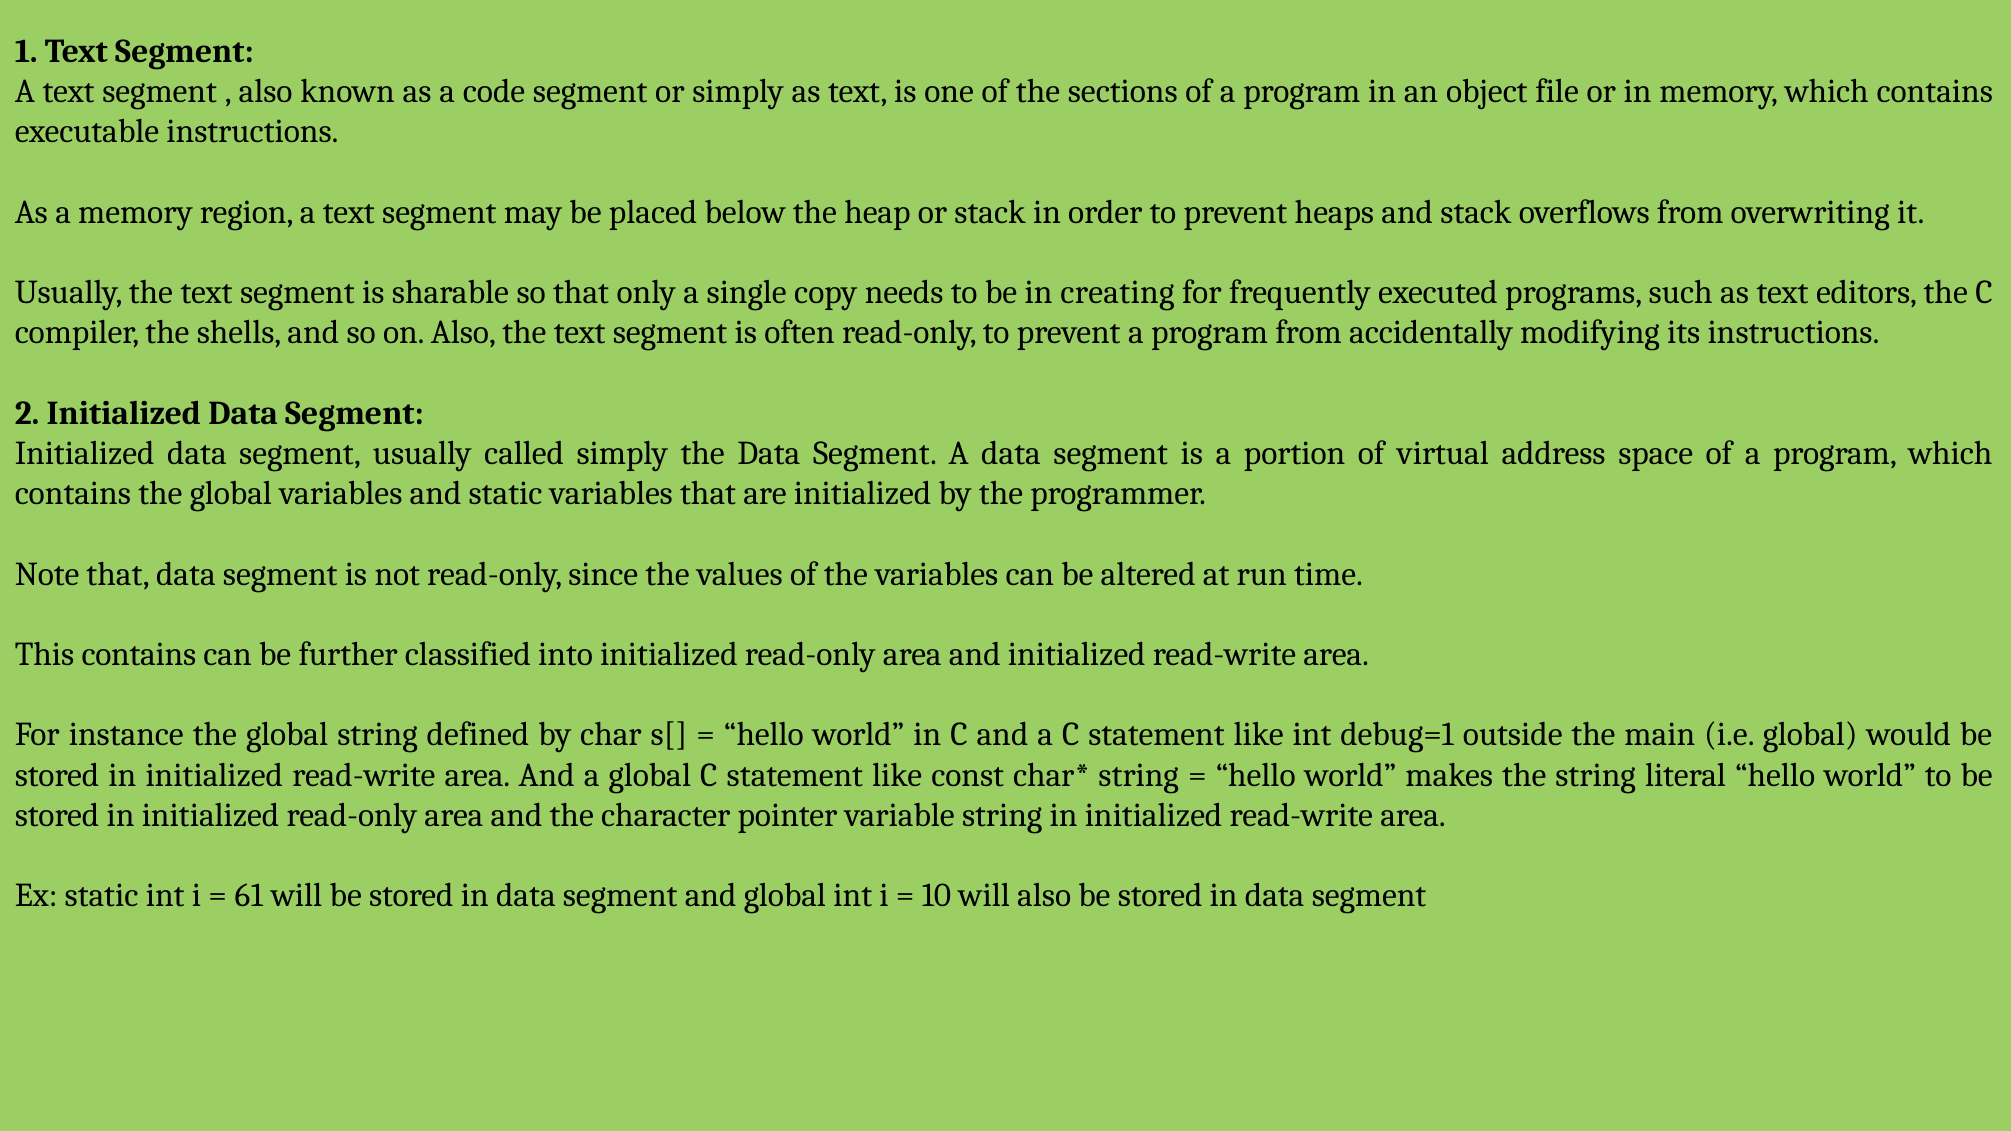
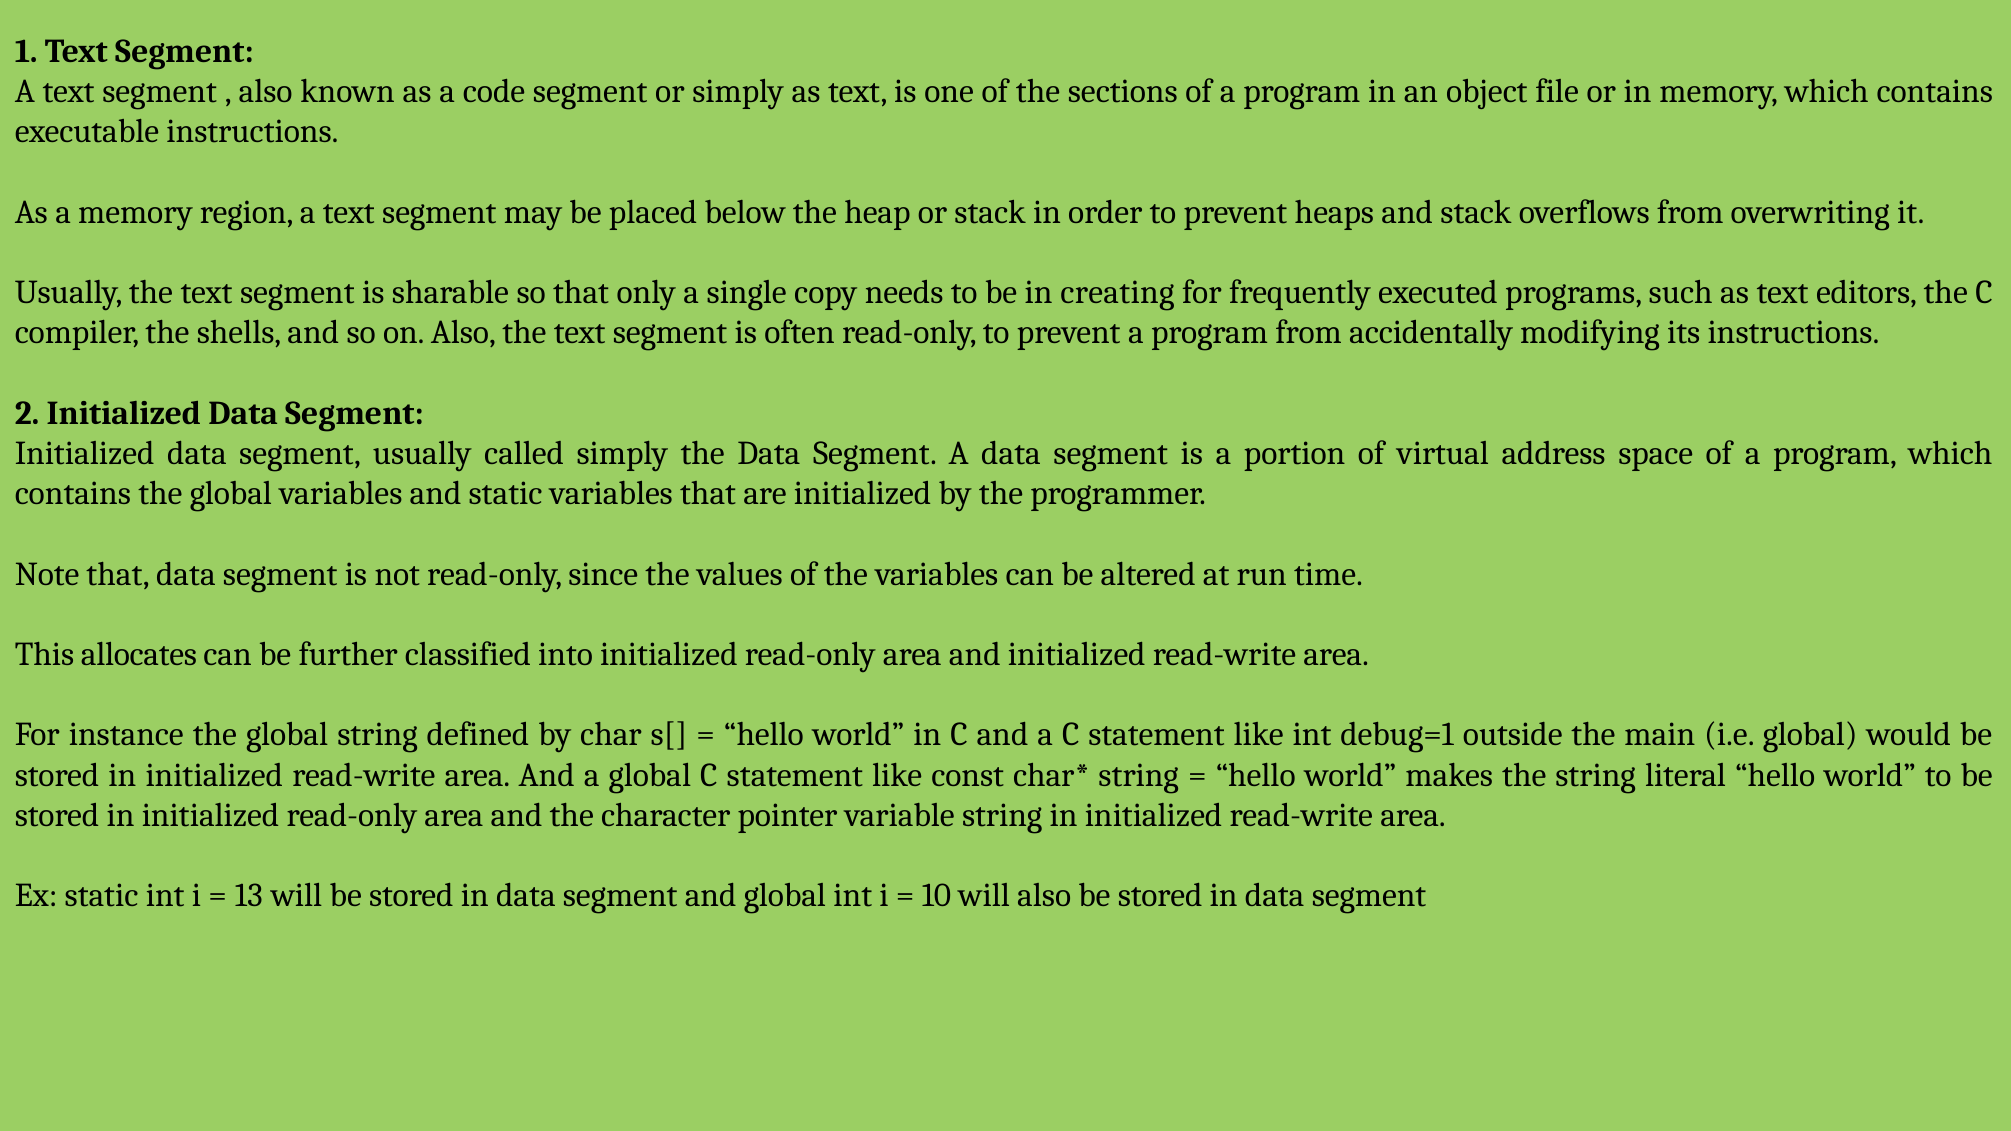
This contains: contains -> allocates (139, 654)
61: 61 -> 13 (249, 896)
